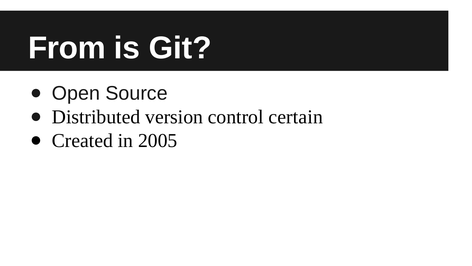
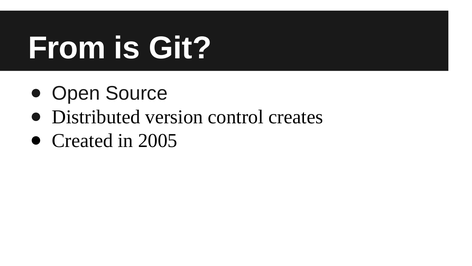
certain: certain -> creates (296, 117)
